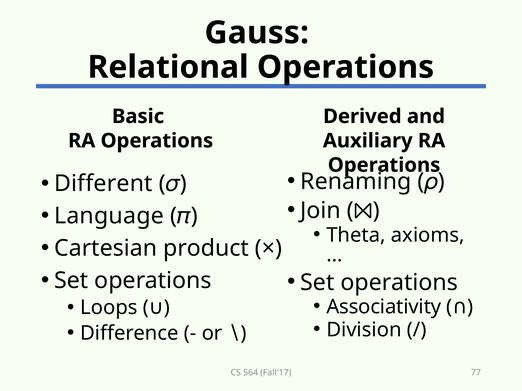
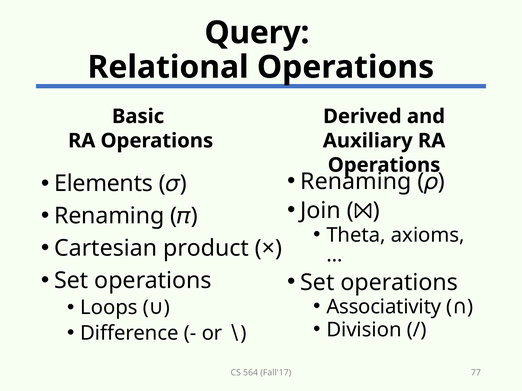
Gauss: Gauss -> Query (257, 33)
Different: Different -> Elements (104, 184)
Language: Language -> Renaming (109, 216)
